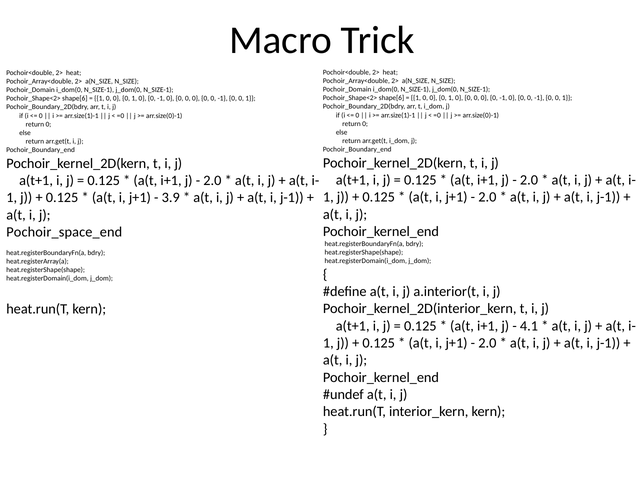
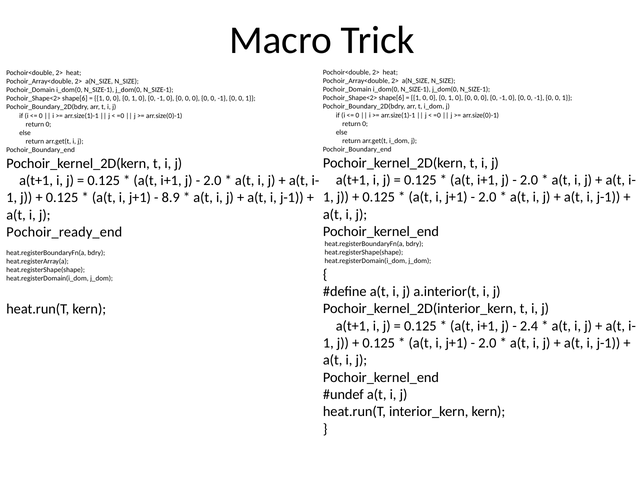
3.9: 3.9 -> 8.9 (171, 198)
Pochoir_space_end: Pochoir_space_end -> Pochoir_ready_end (64, 232)
4.1: 4.1 -> 2.4 (529, 326)
